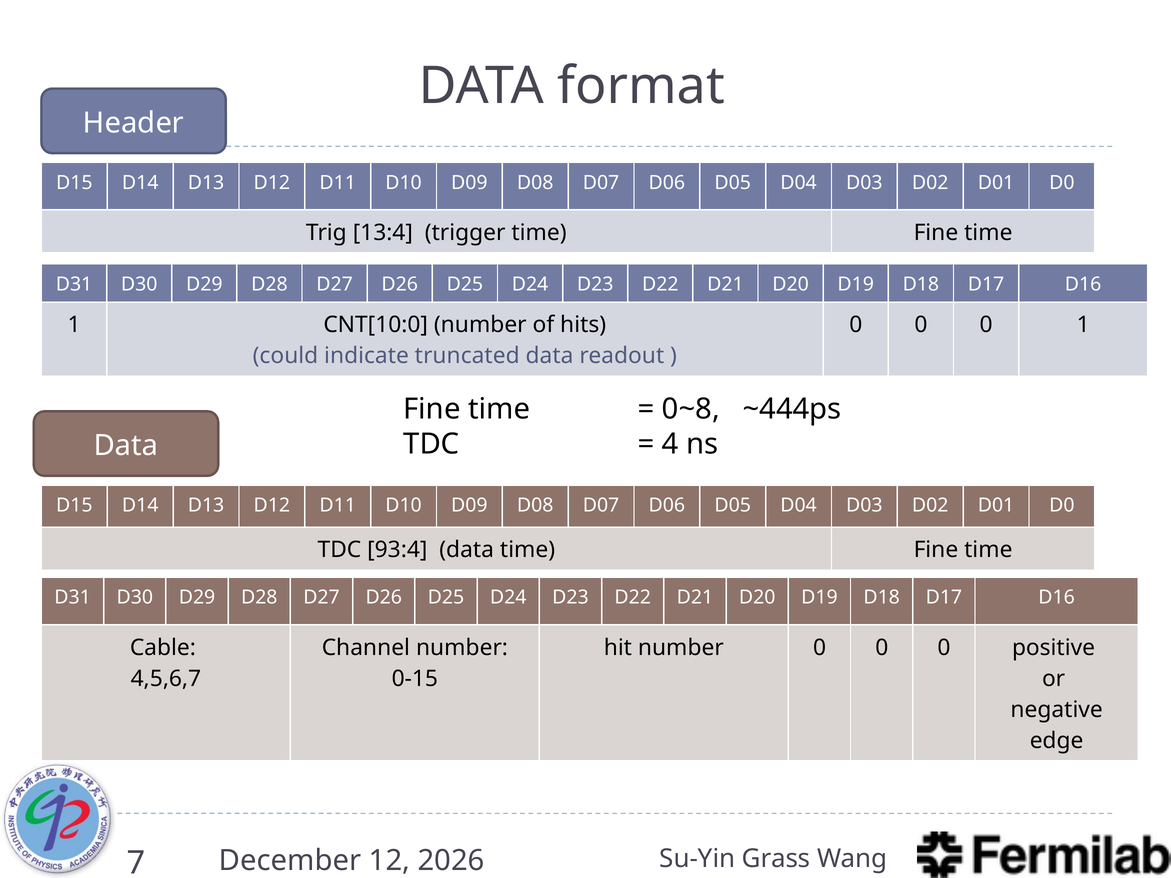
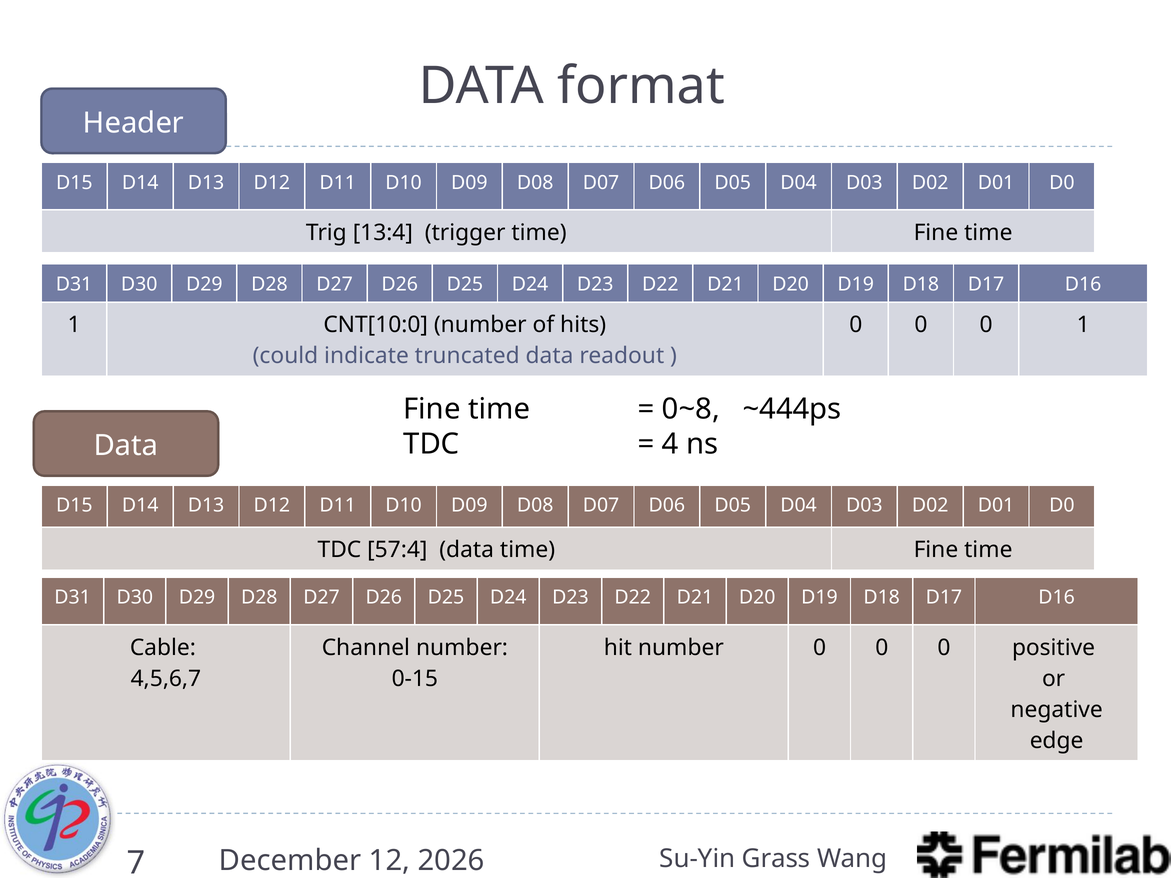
93:4: 93:4 -> 57:4 (397, 550)
